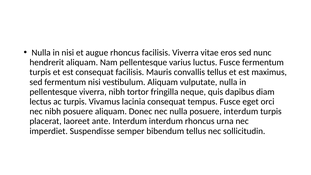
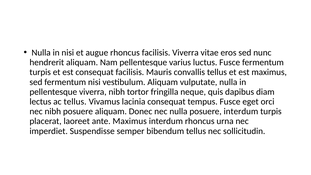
ac turpis: turpis -> tellus (75, 102)
ante Interdum: Interdum -> Maximus (130, 121)
